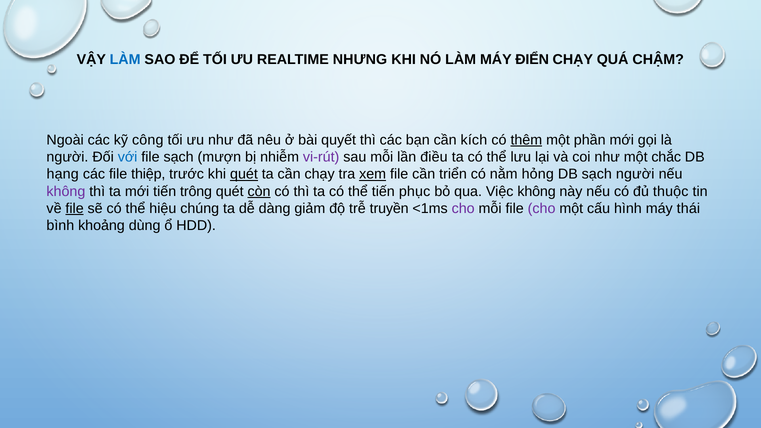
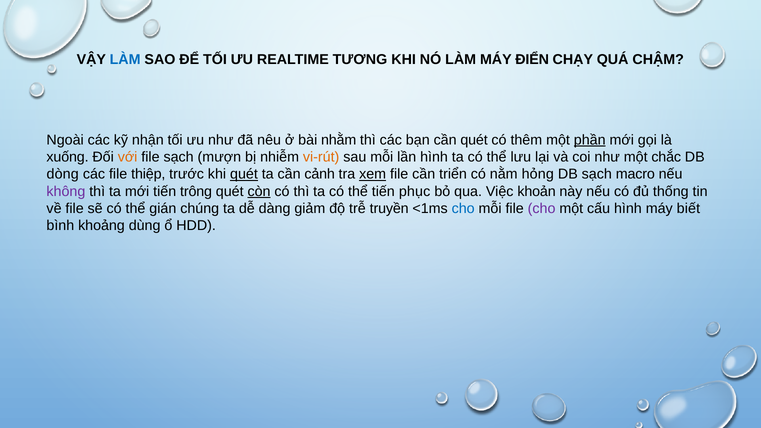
NHƯNG: NHƯNG -> TƯƠNG (360, 59)
công: công -> nhận (148, 140)
quyết: quyết -> nhằm (339, 140)
cần kích: kích -> quét (474, 140)
thêm underline: present -> none (526, 140)
phần underline: none -> present (590, 140)
người: người -> xuống (68, 157)
với colour: blue -> orange (128, 157)
vi-rút colour: purple -> orange (321, 157)
lần điều: điều -> hình (434, 157)
hạng: hạng -> dòng (63, 174)
cần chạy: chạy -> cảnh (320, 174)
sạch người: người -> macro (635, 174)
Việc không: không -> khoản (537, 191)
thuộc: thuộc -> thống (671, 191)
file underline: present -> none (75, 209)
hiệu: hiệu -> gián (163, 209)
cho colour: purple -> blue (463, 209)
thái: thái -> biết (688, 209)
